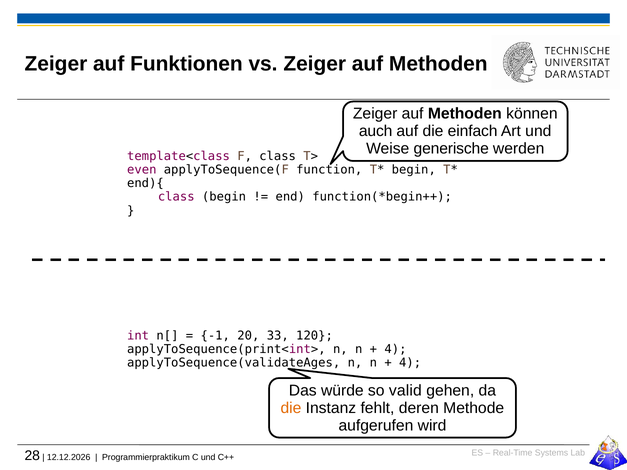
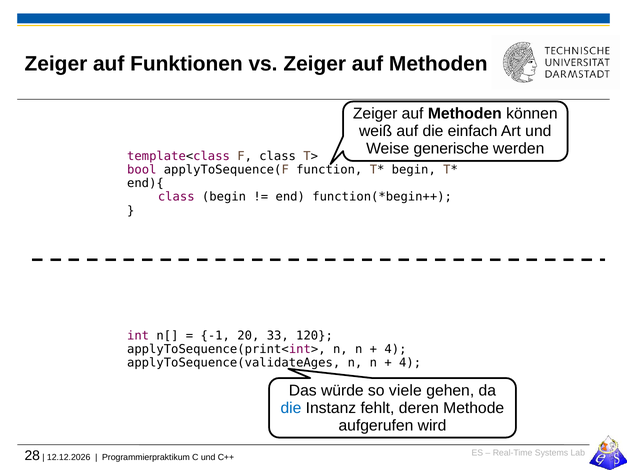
auch: auch -> weiß (376, 131)
even: even -> bool (142, 170)
valid: valid -> viele (405, 391)
die colour: orange -> blue (291, 408)
